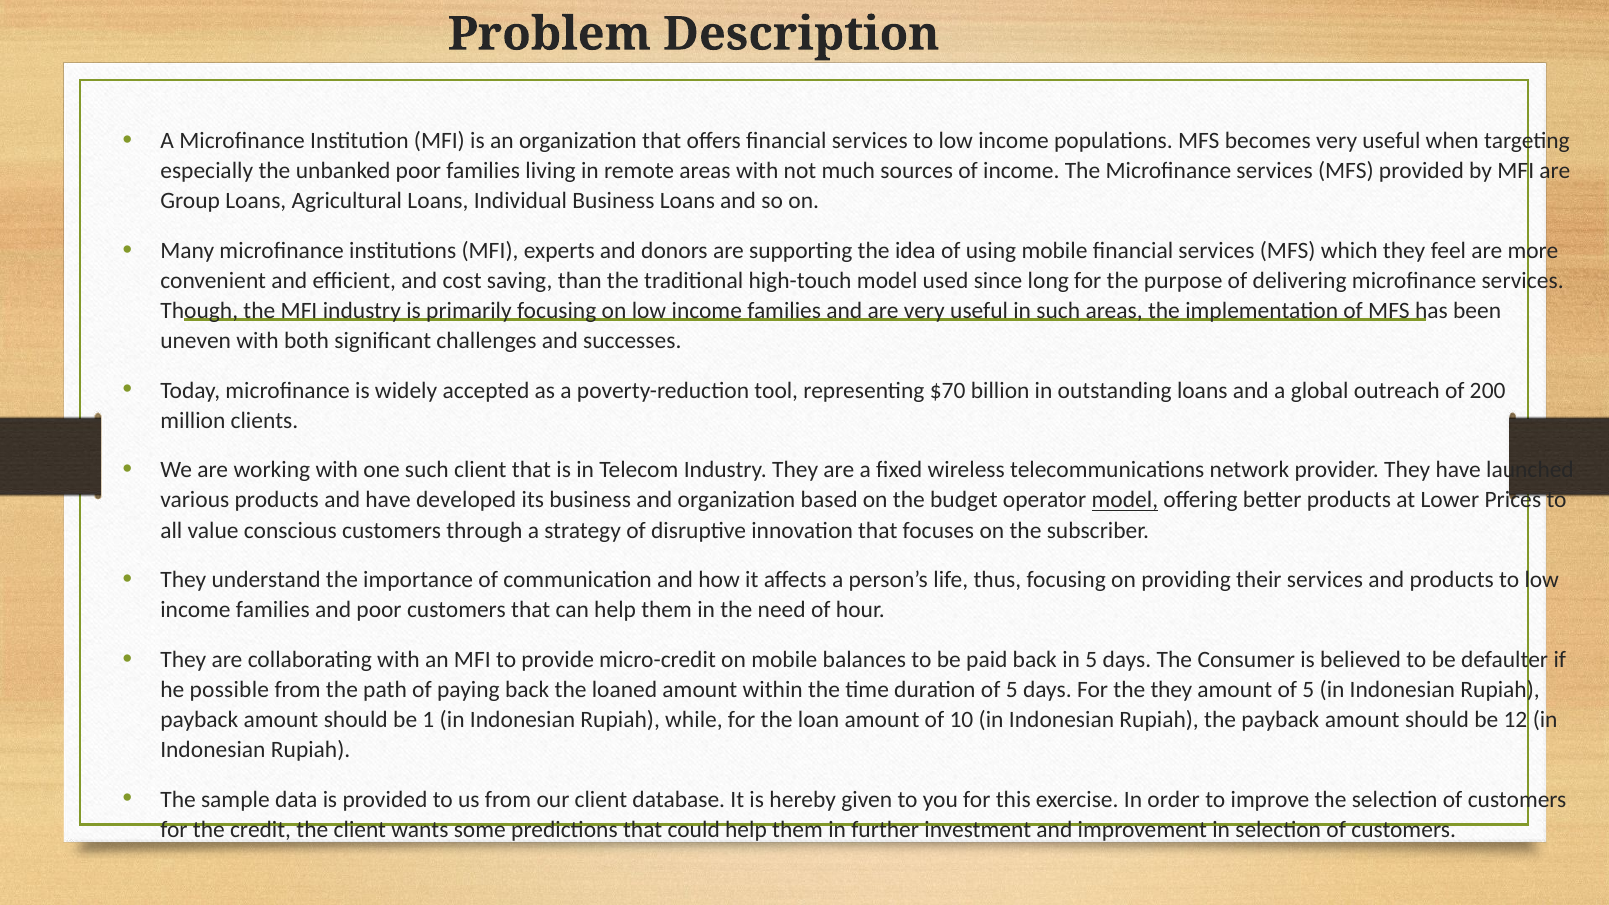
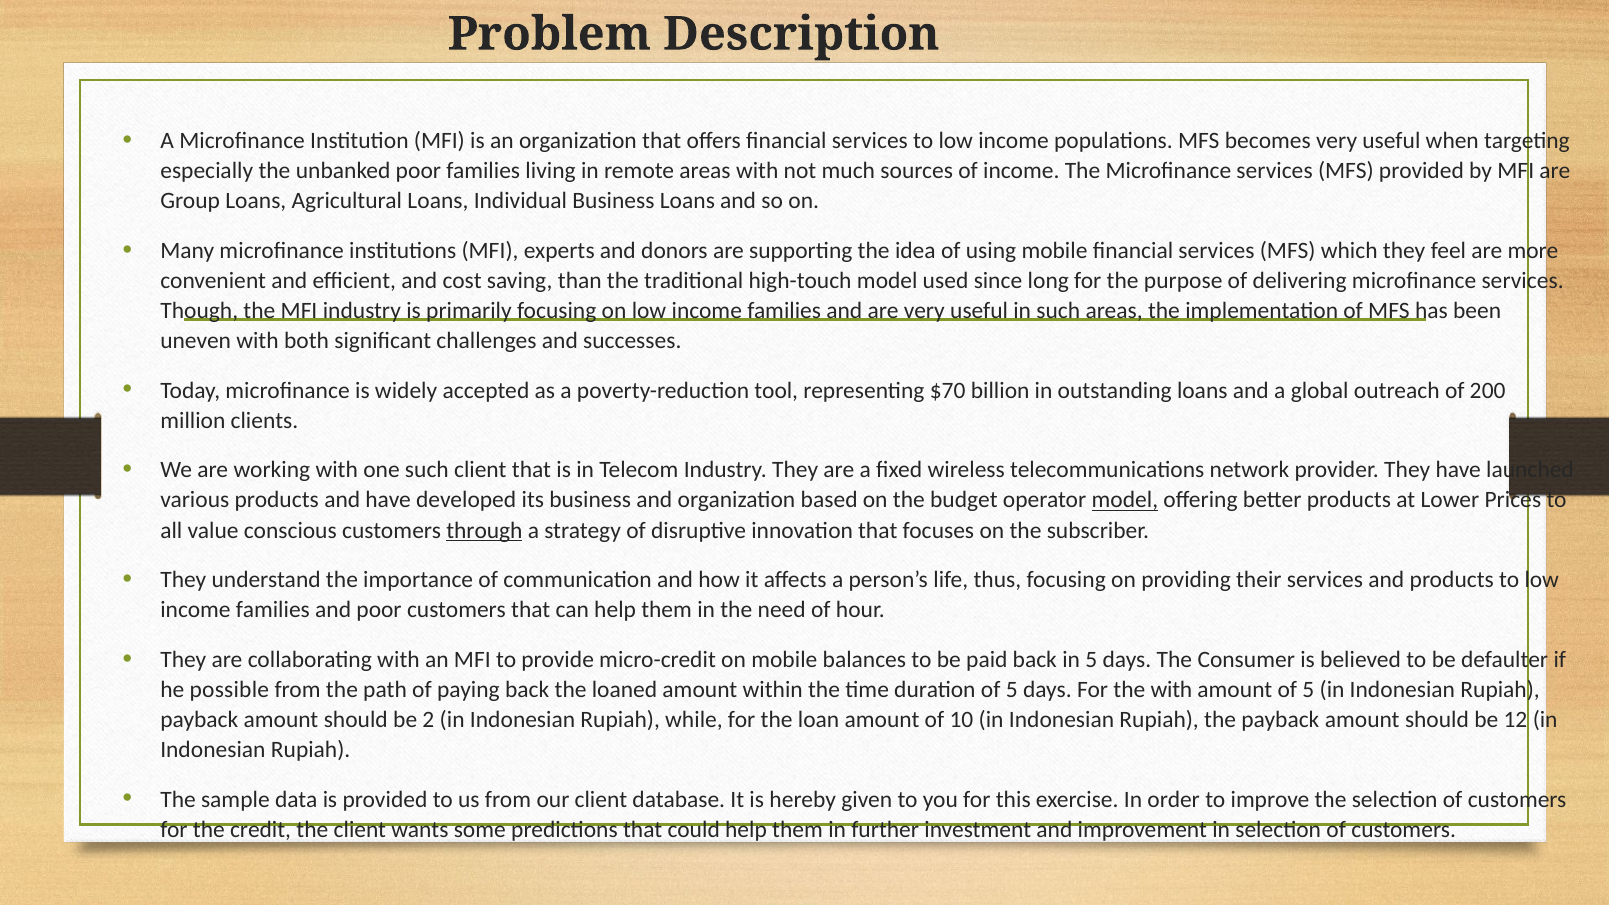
through underline: none -> present (484, 530)
the they: they -> with (1171, 690)
1: 1 -> 2 (428, 720)
